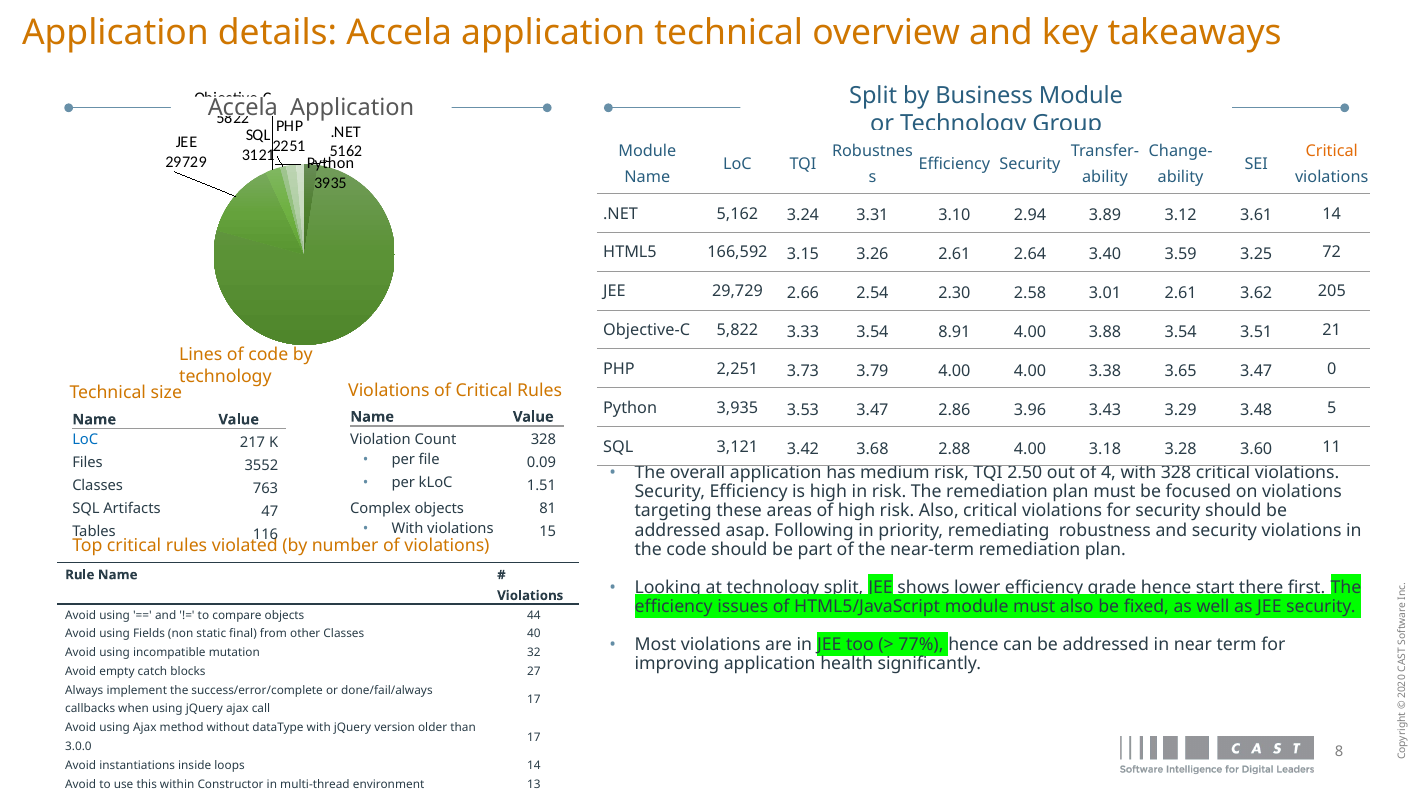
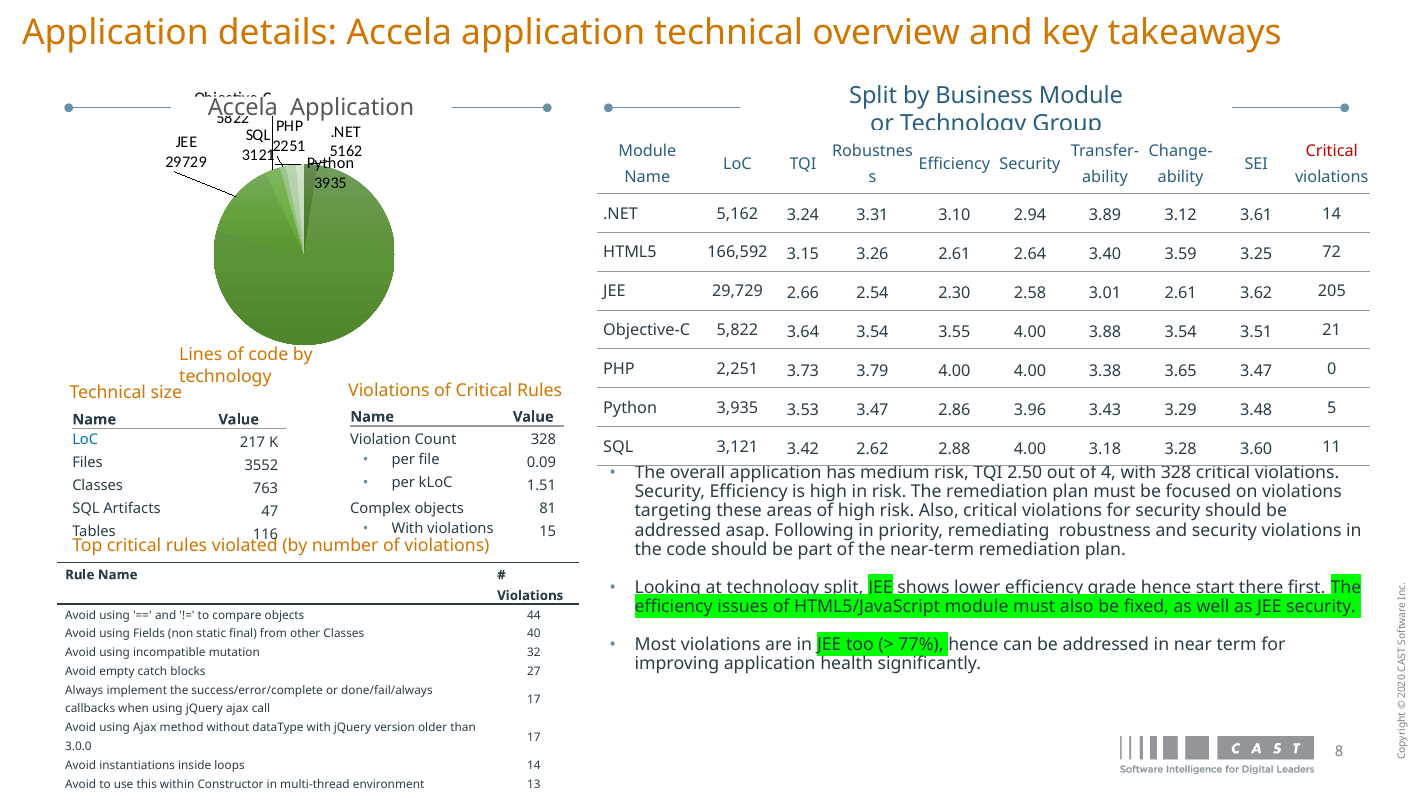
Critical colour: orange -> red (1332, 152)
3.33: 3.33 -> 3.64 (803, 332)
8.91: 8.91 -> 3.55 (954, 332)
3.68: 3.68 -> 2.62 (872, 449)
